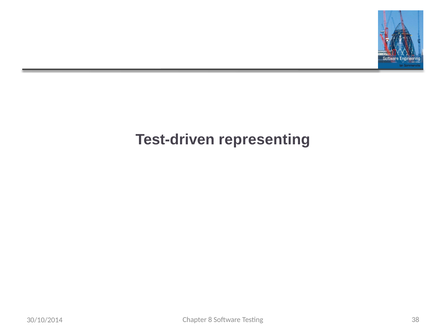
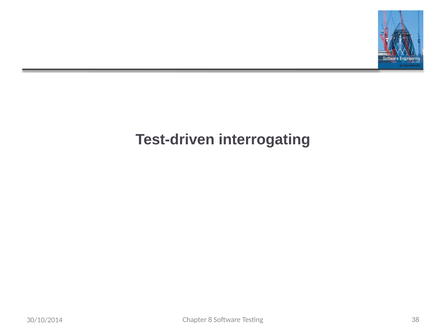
representing: representing -> interrogating (264, 139)
